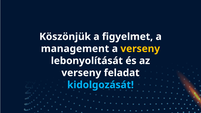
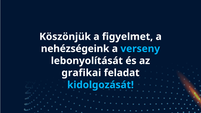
management: management -> nehézségeink (75, 49)
verseny colour: yellow -> light blue (140, 49)
verseny: verseny -> grafikai (81, 73)
